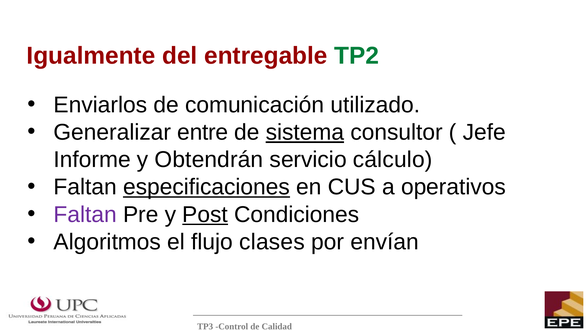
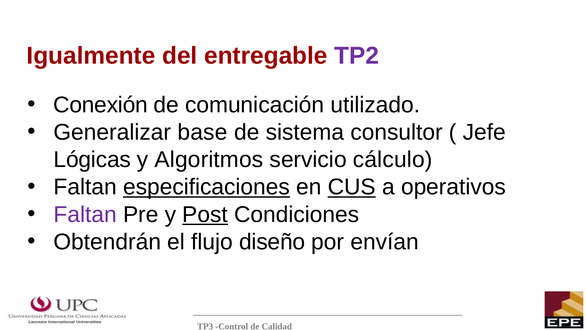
TP2 colour: green -> purple (357, 56)
Enviarlos: Enviarlos -> Conexión (100, 105)
entre: entre -> base (203, 132)
sistema underline: present -> none (305, 132)
Informe: Informe -> Lógicas (92, 160)
Obtendrán: Obtendrán -> Algoritmos (209, 160)
CUS underline: none -> present (352, 187)
Algoritmos: Algoritmos -> Obtendrán (107, 242)
clases: clases -> diseño (272, 242)
